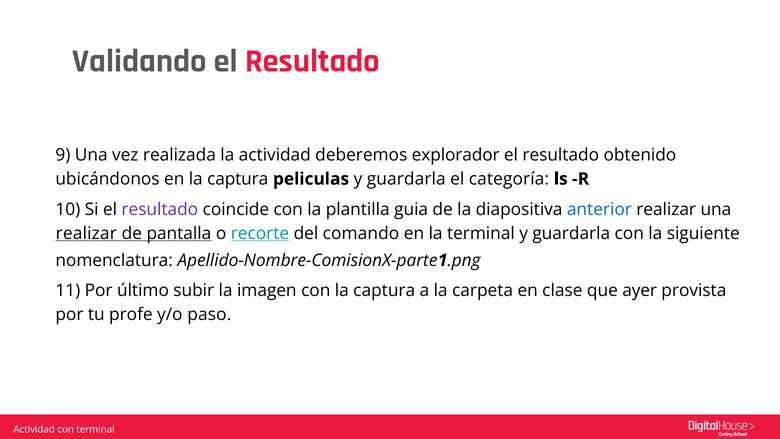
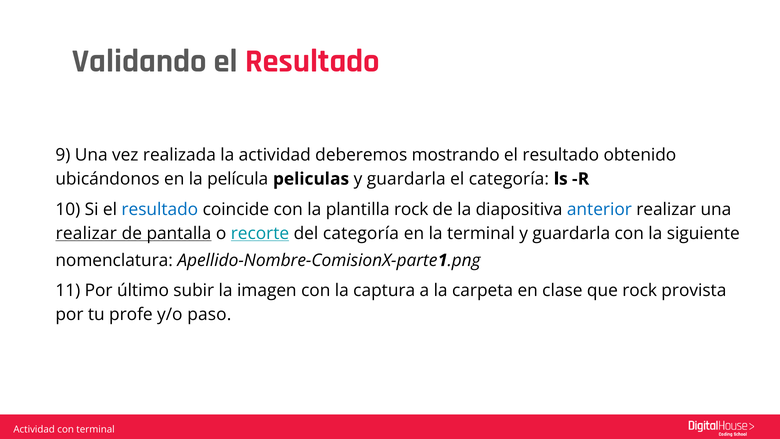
explorador: explorador -> mostrando (456, 155)
en la captura: captura -> película (238, 179)
resultado colour: purple -> blue (160, 209)
plantilla guia: guia -> rock (411, 209)
del comando: comando -> categoría (361, 234)
que ayer: ayer -> rock (640, 291)
